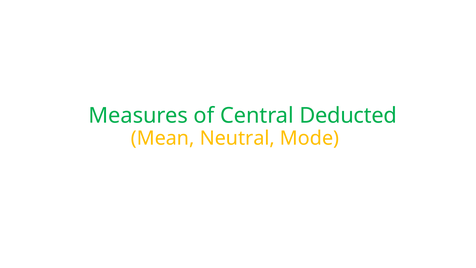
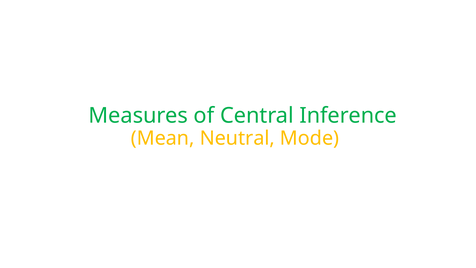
Deducted: Deducted -> Inference (348, 116)
